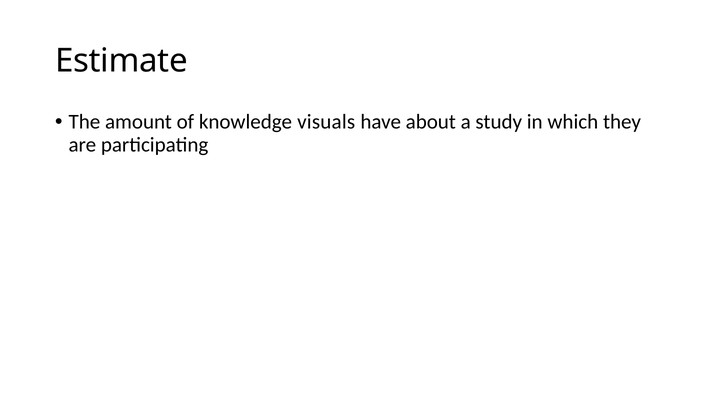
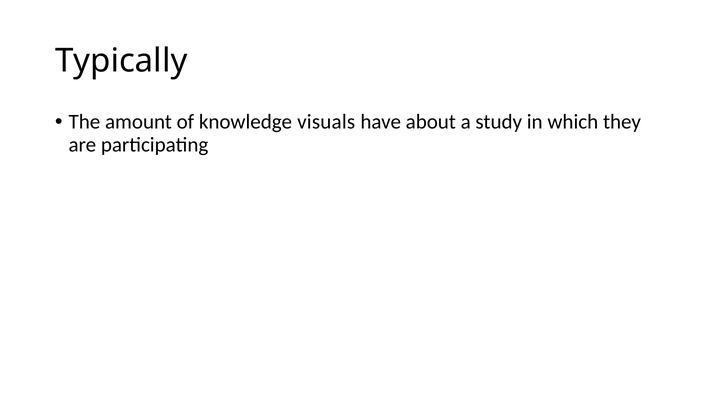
Estimate: Estimate -> Typically (121, 61)
